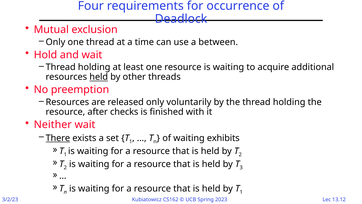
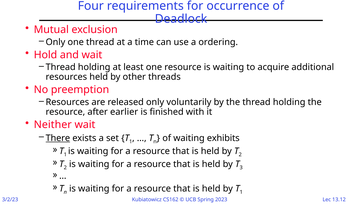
between: between -> ordering (218, 42)
held underline: present -> none (99, 77)
checks: checks -> earlier (124, 112)
